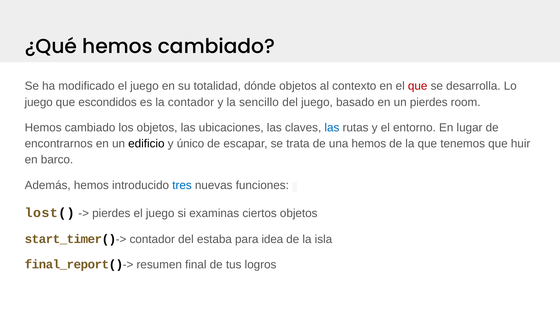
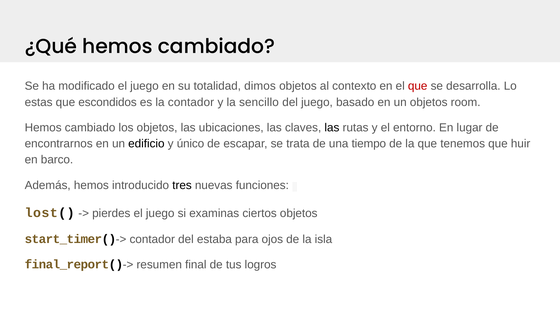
dónde: dónde -> dimos (260, 86)
juego: juego -> estas (39, 102)
un pierdes: pierdes -> objetos (429, 102)
las colour: blue -> black (332, 128)
una hemos: hemos -> tiempo (369, 144)
tres colour: blue -> black (182, 185)
idea: idea -> ojos (272, 239)
